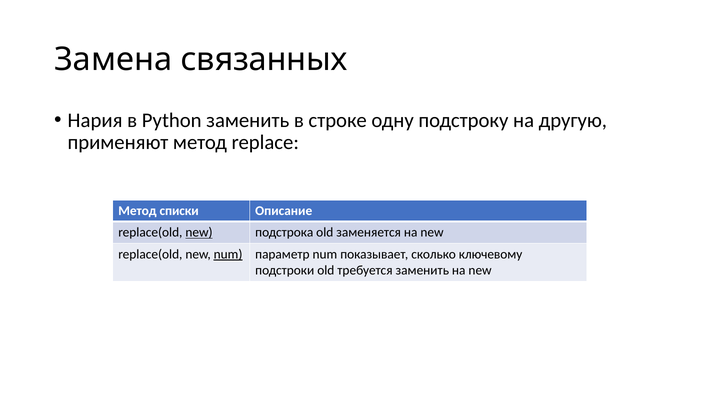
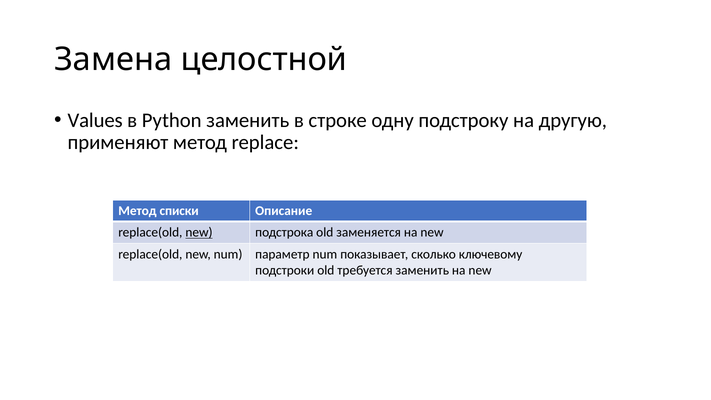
связанных: связанных -> целостной (264, 60)
Нария: Нария -> Values (95, 120)
num underline: present -> none (228, 254)
